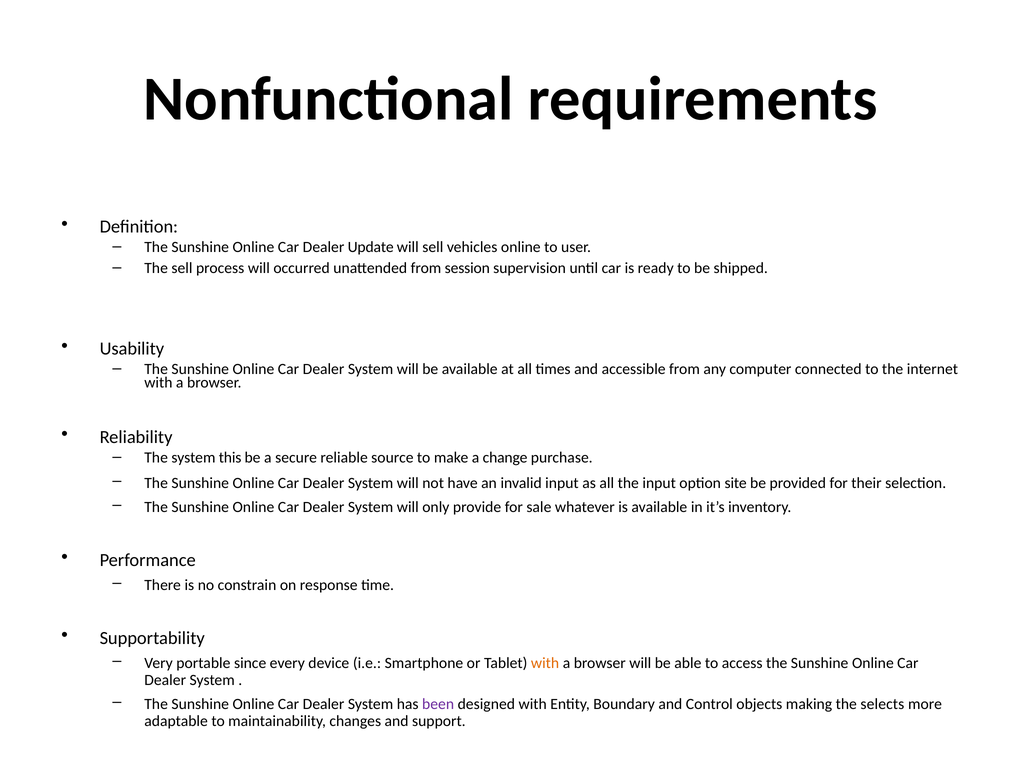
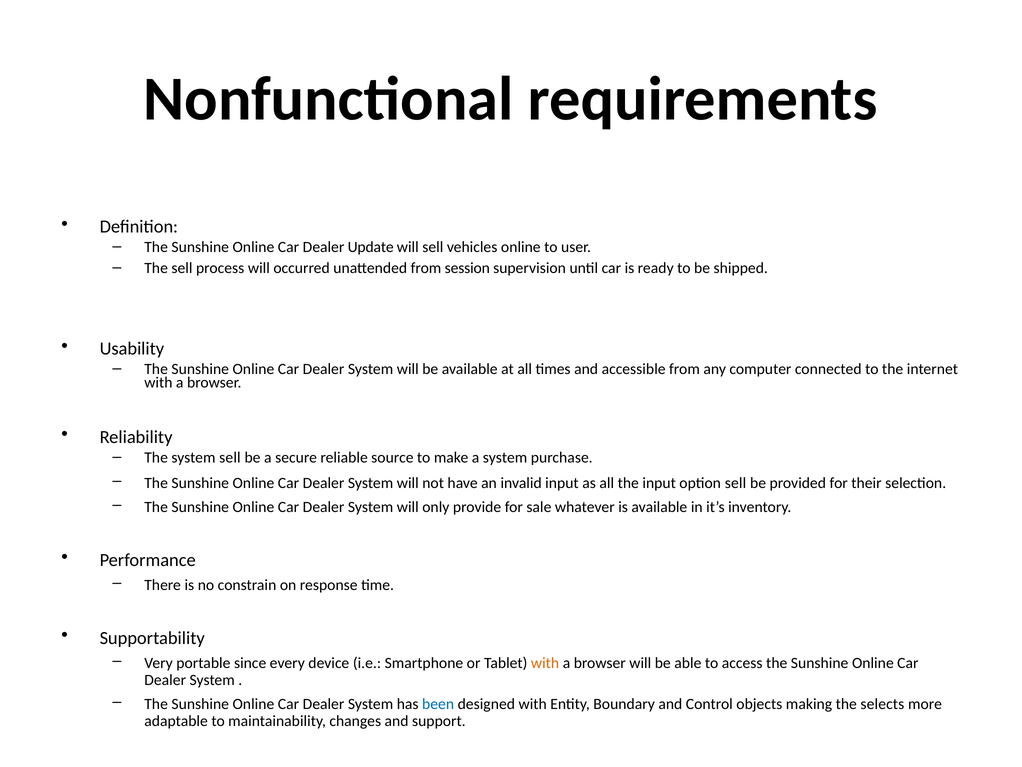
system this: this -> sell (230, 457)
a change: change -> system (505, 457)
option site: site -> sell (735, 483)
been colour: purple -> blue (438, 704)
